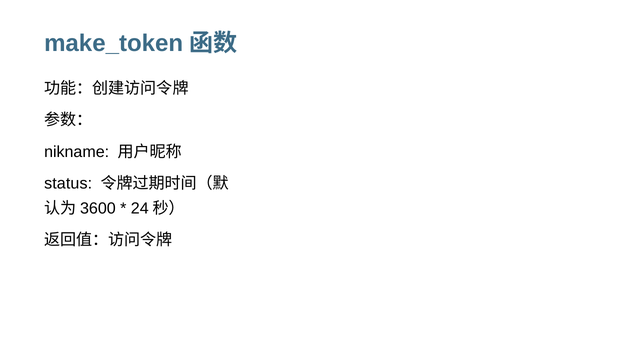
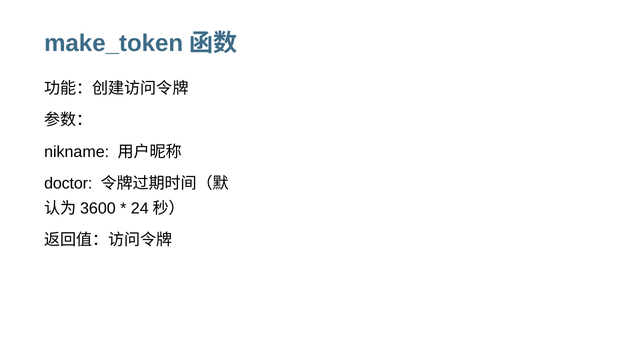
status: status -> doctor (68, 184)
